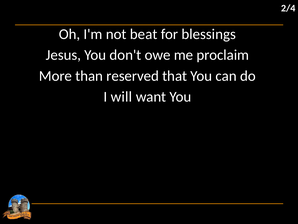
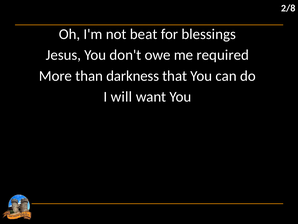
2/4: 2/4 -> 2/8 (288, 8)
proclaim: proclaim -> required (223, 55)
reserved: reserved -> darkness (133, 76)
